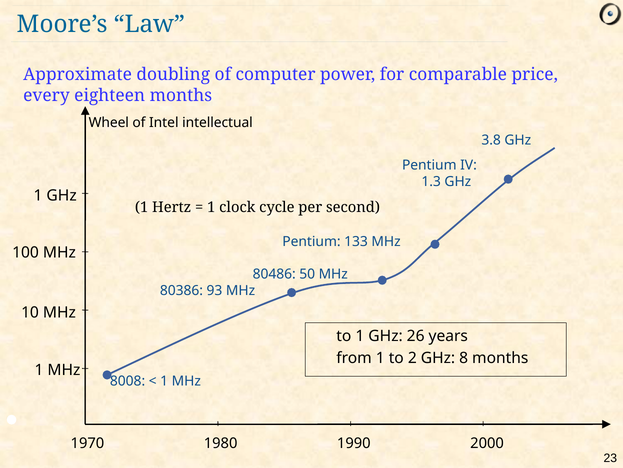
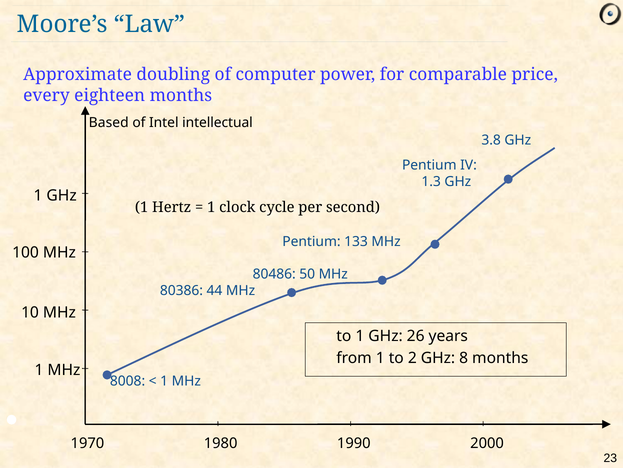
Wheel: Wheel -> Based (109, 122)
93: 93 -> 44 (214, 290)
